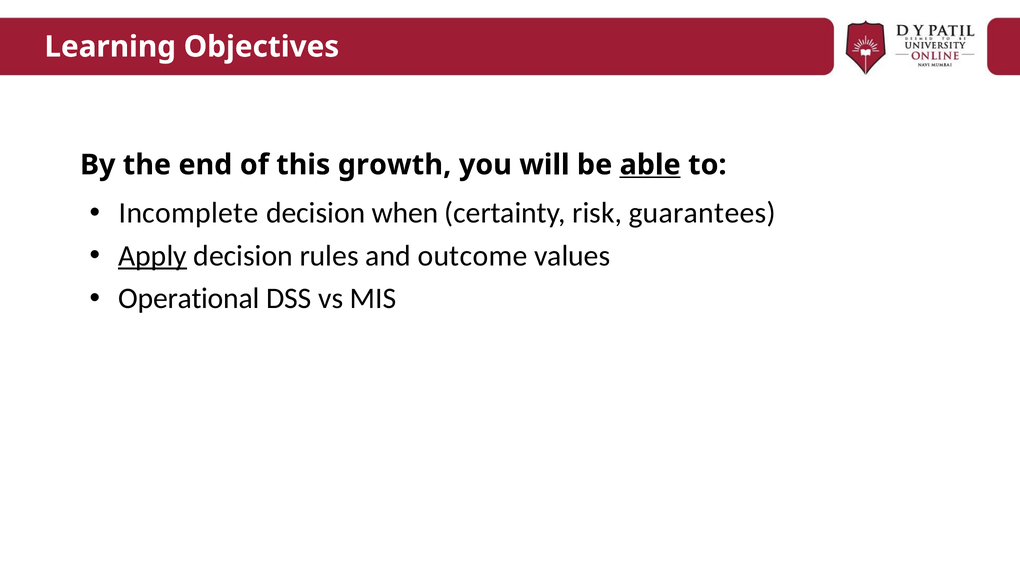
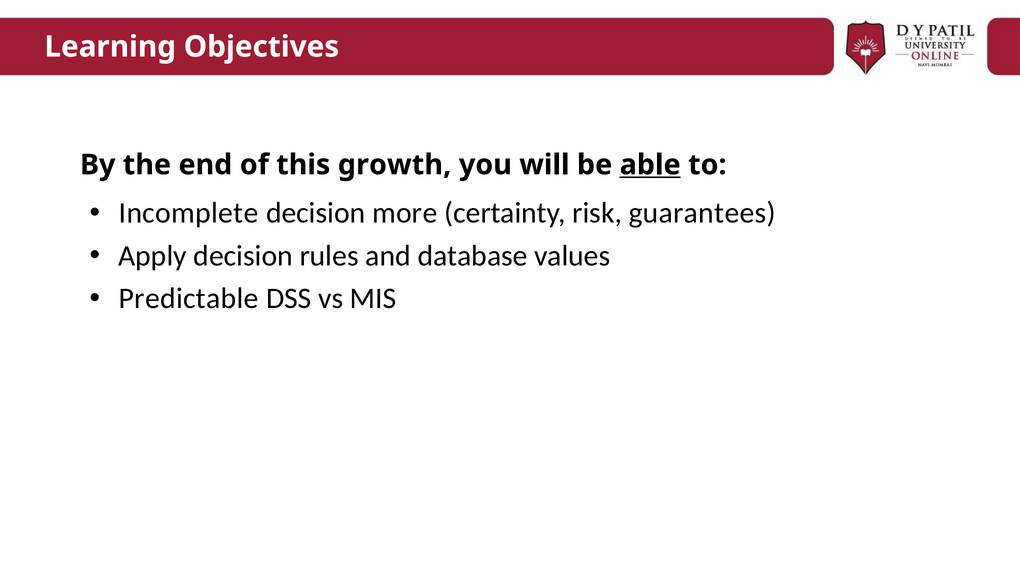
when: when -> more (405, 213)
Apply underline: present -> none (153, 256)
outcome: outcome -> database (473, 256)
Operational: Operational -> Predictable (189, 298)
